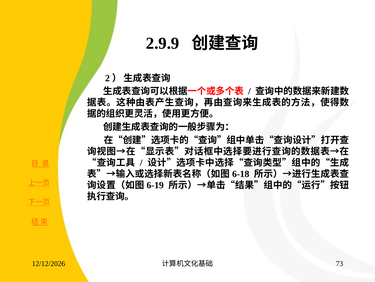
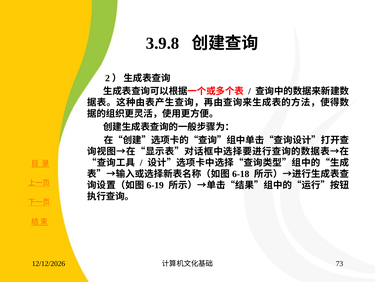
2.9.9: 2.9.9 -> 3.9.8 (163, 43)
